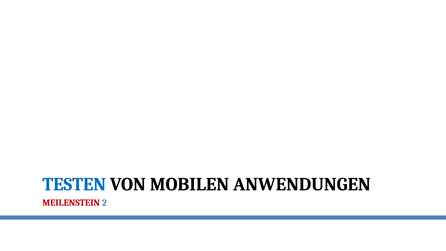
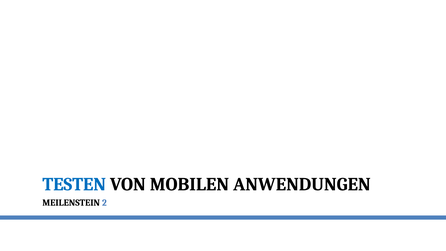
MEILENSTEIN colour: red -> black (71, 203)
